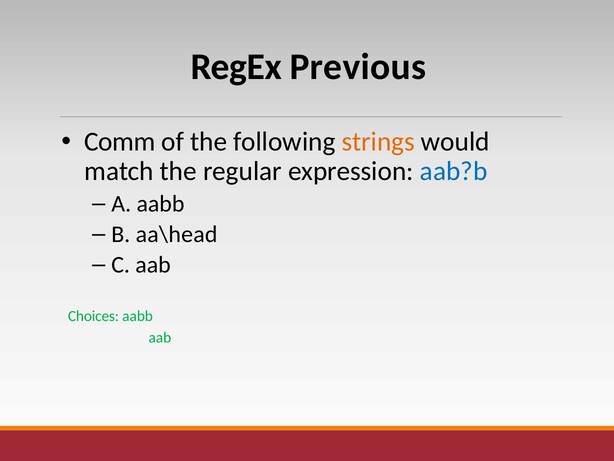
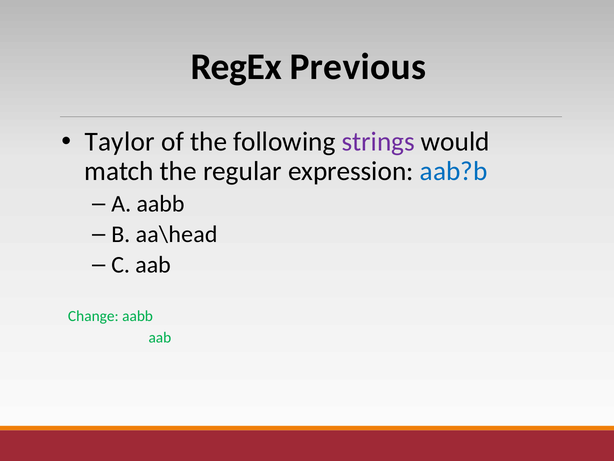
Comm: Comm -> Taylor (120, 142)
strings colour: orange -> purple (378, 142)
Choices: Choices -> Change (93, 316)
